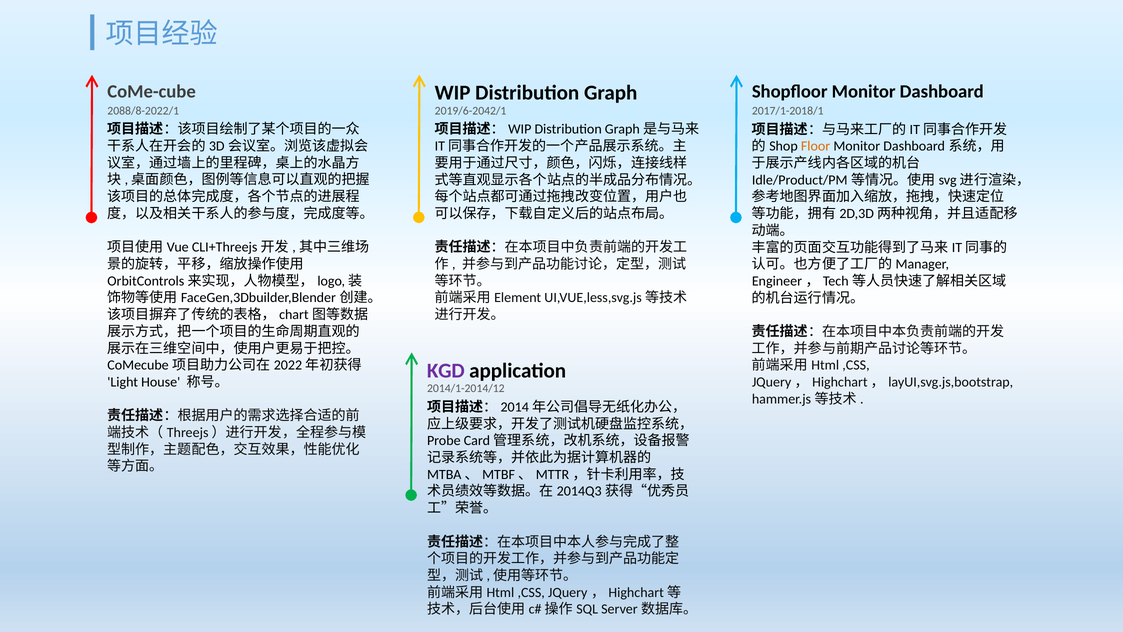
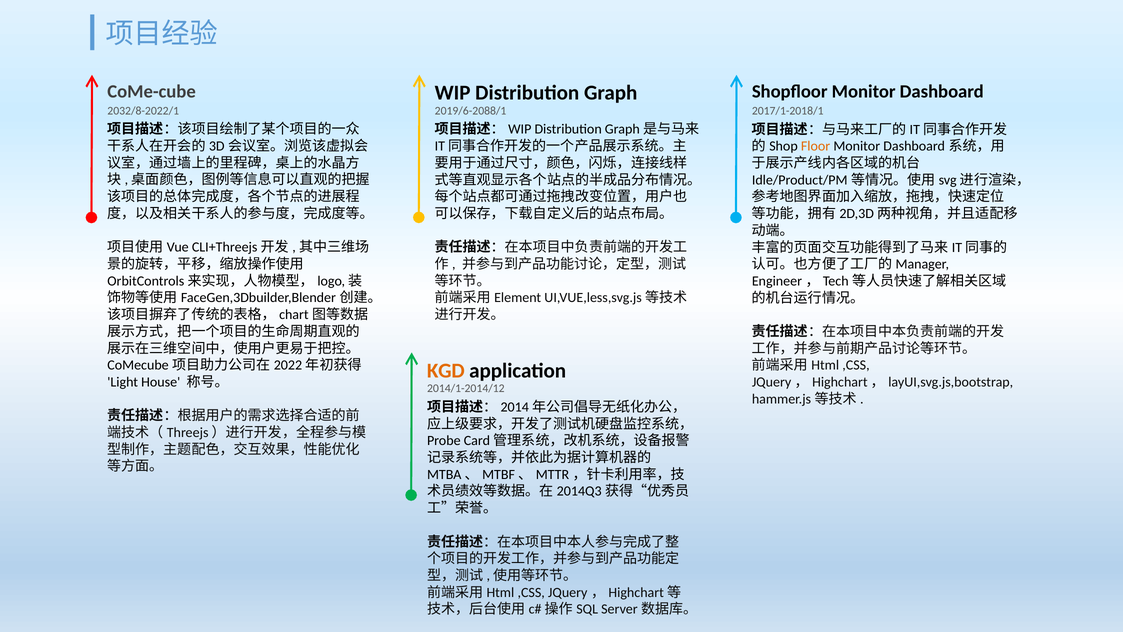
2088/8-2022/1: 2088/8-2022/1 -> 2032/8-2022/1 (143, 111)
2019/6-2042/1: 2019/6-2042/1 -> 2019/6-2088/1 (471, 111)
KGD colour: purple -> orange (446, 371)
